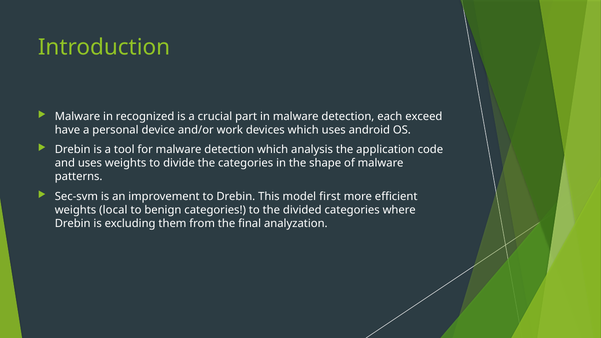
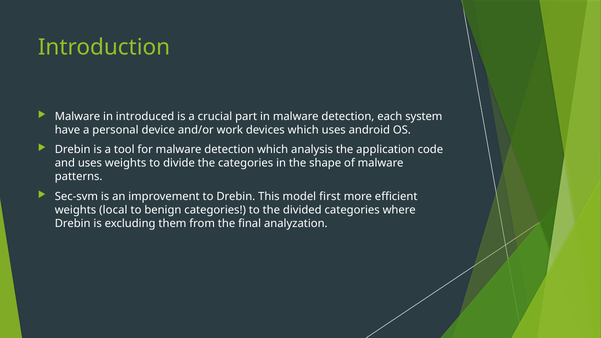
recognized: recognized -> introduced (145, 116)
exceed: exceed -> system (424, 116)
